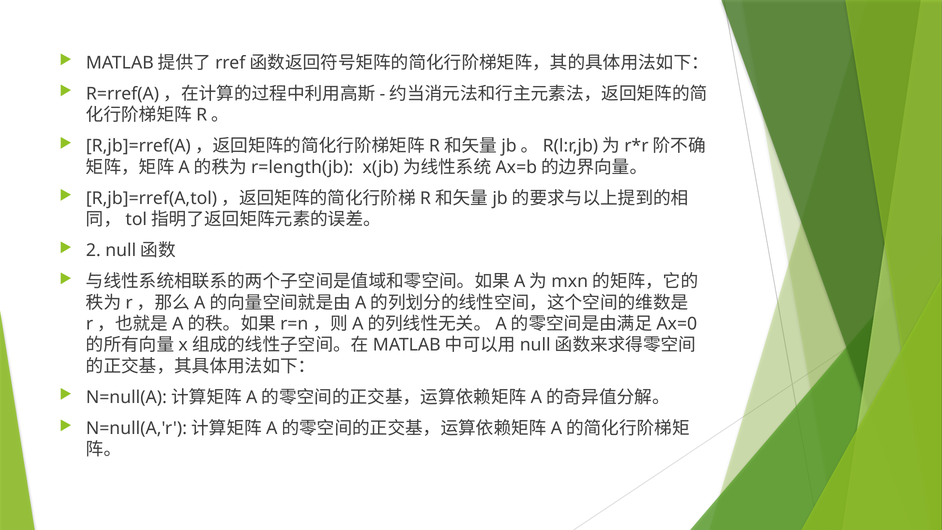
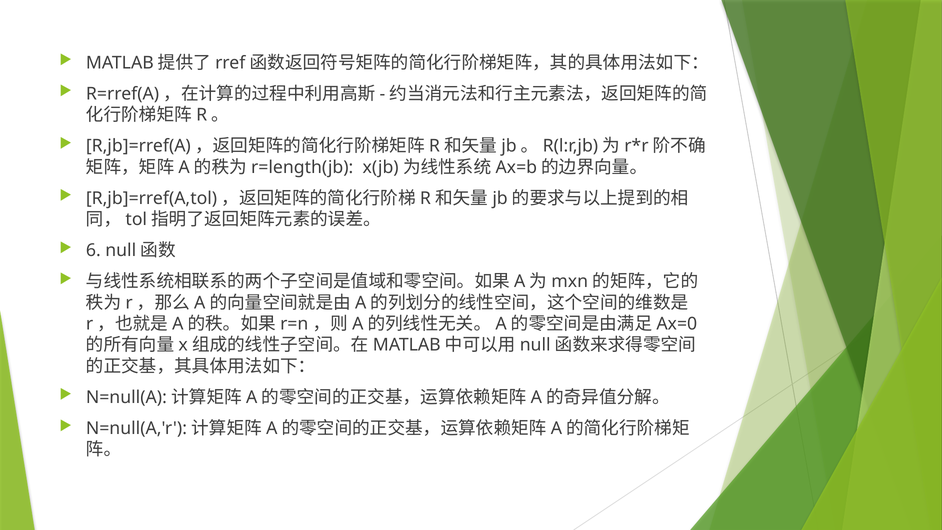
2: 2 -> 6 (93, 250)
